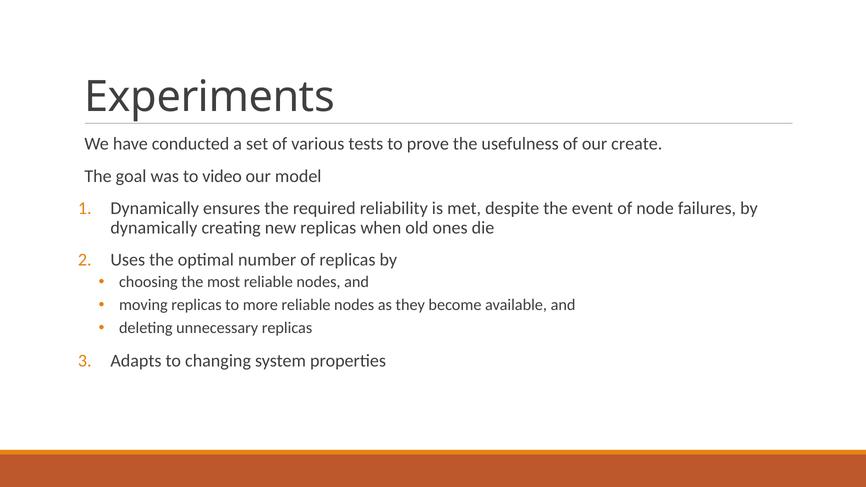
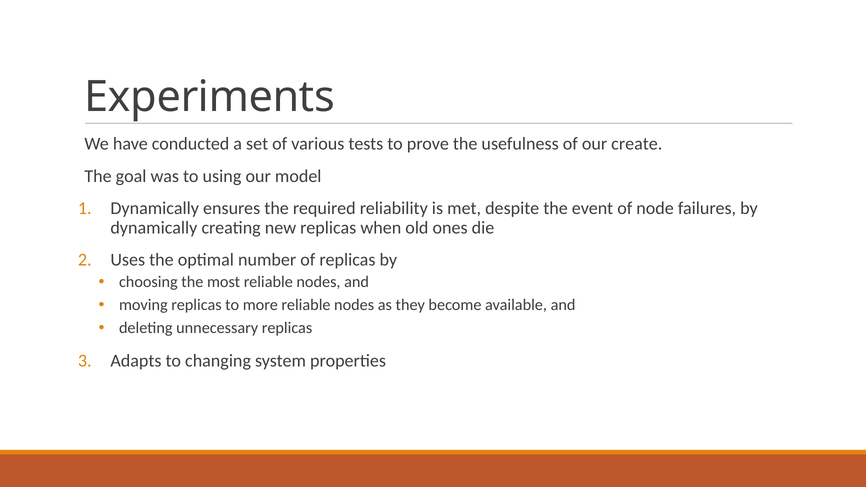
video: video -> using (222, 176)
